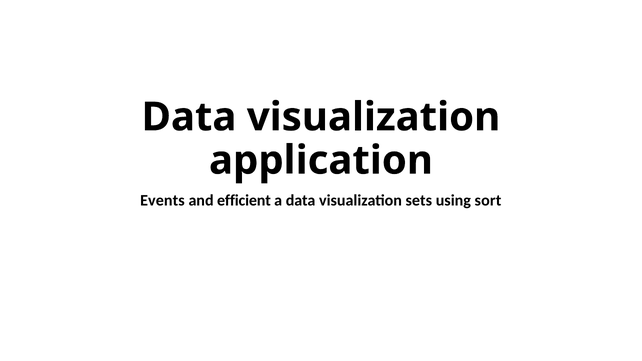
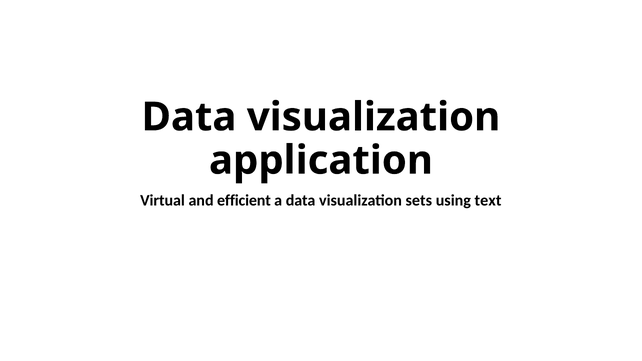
Events: Events -> Virtual (163, 201)
sort: sort -> text (488, 201)
